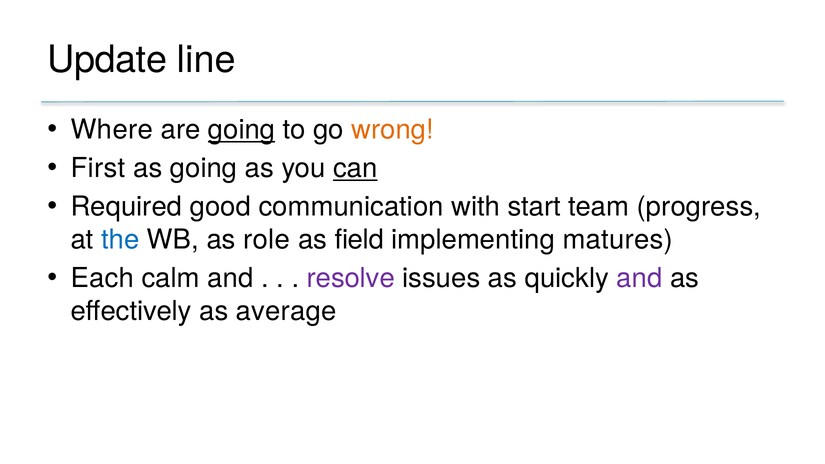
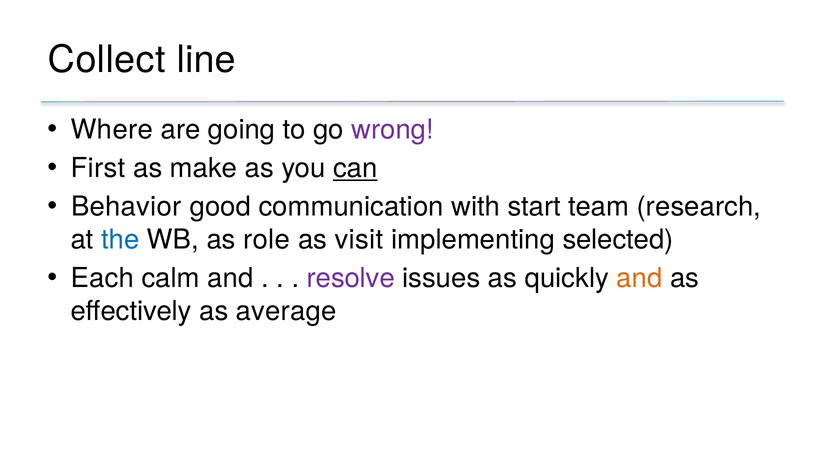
Update: Update -> Collect (107, 60)
going underline: present -> none (242, 130)
wrong colour: orange -> purple (393, 130)
as going: going -> make (204, 168)
Required: Required -> Behavior (126, 207)
progress: progress -> research (699, 207)
field: field -> visit (359, 240)
matures: matures -> selected (618, 240)
and colour: purple -> orange (639, 278)
